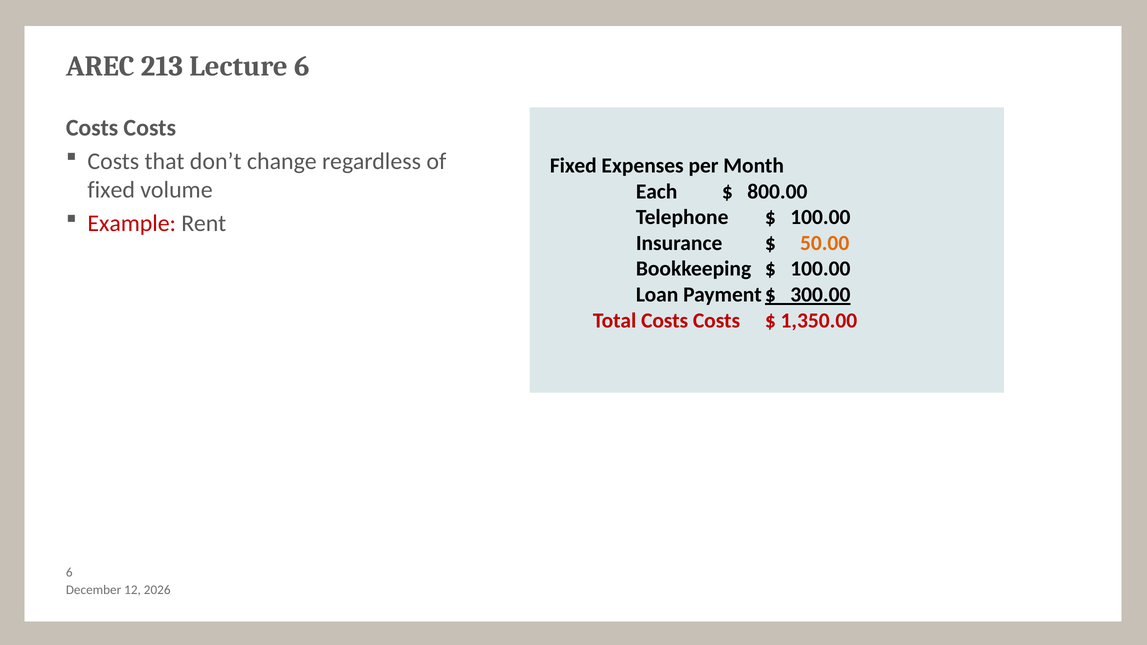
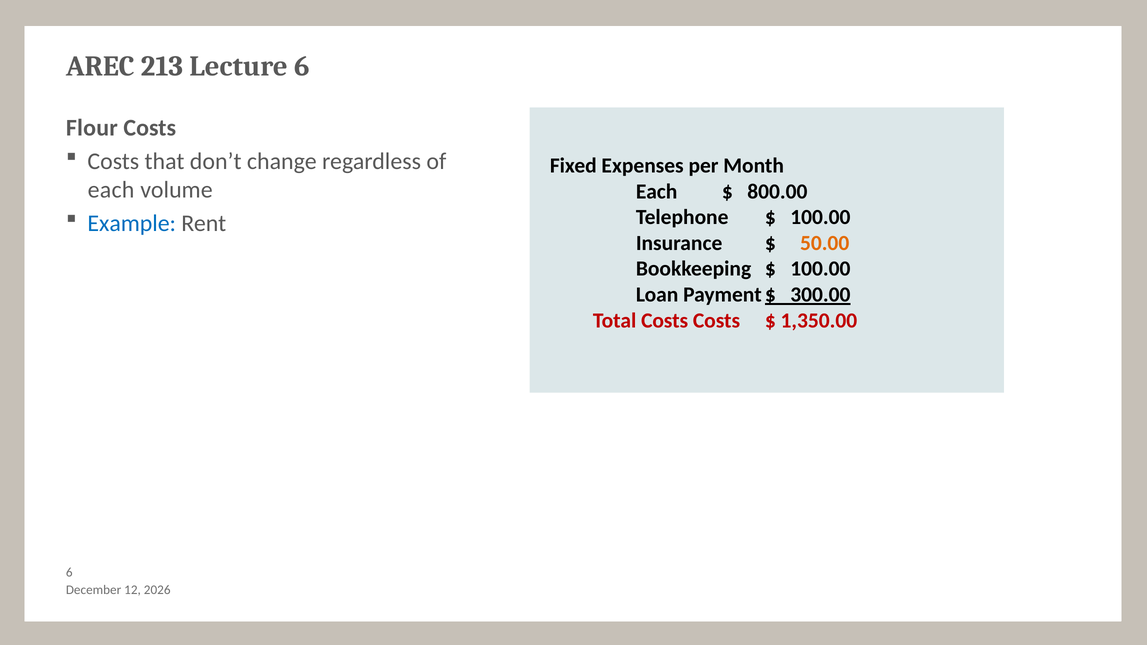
Costs: Costs -> Flour (92, 128)
fixed: fixed -> each (111, 190)
Example colour: red -> blue (132, 223)
